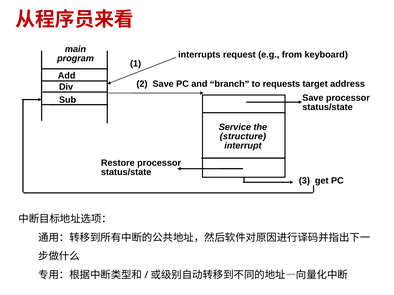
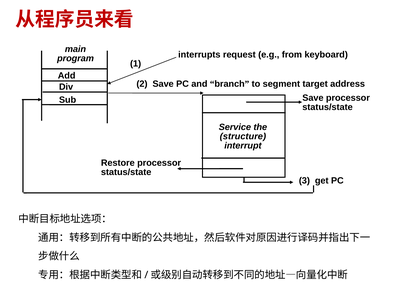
requests: requests -> segment (281, 84)
